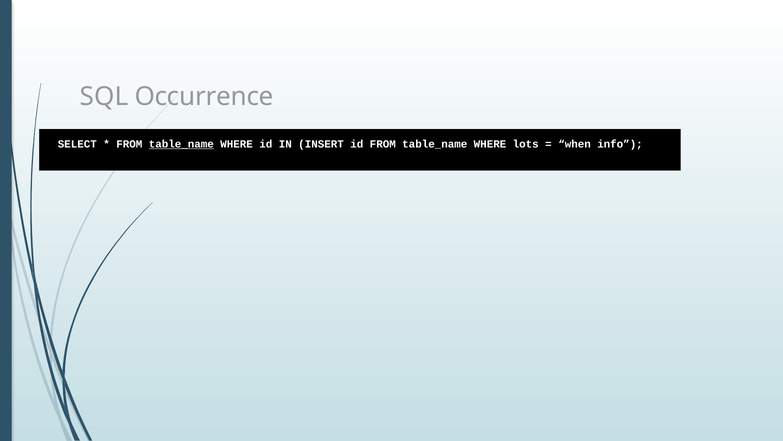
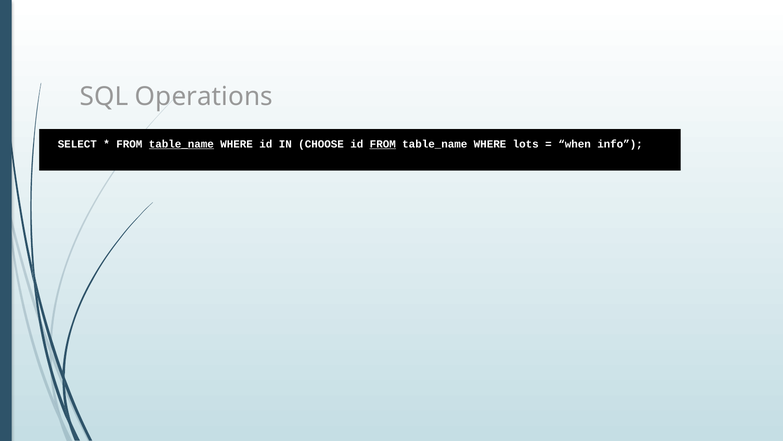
Occurrence: Occurrence -> Operations (204, 96)
INSERT: INSERT -> CHOOSE (321, 144)
FROM underline: none -> present (383, 144)
